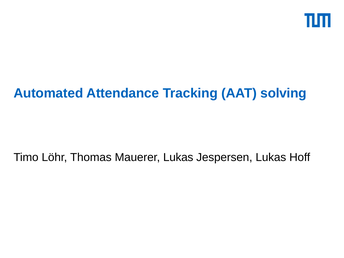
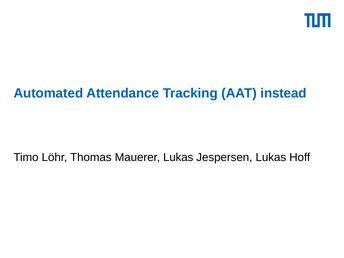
solving: solving -> instead (283, 93)
